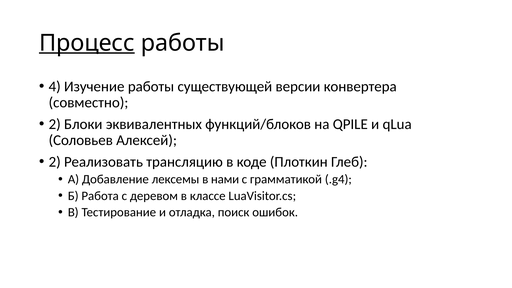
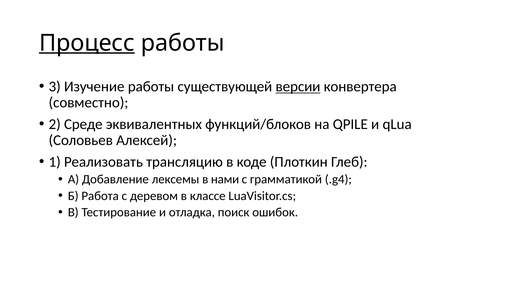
4: 4 -> 3 (55, 87)
версии underline: none -> present (298, 87)
Блоки: Блоки -> Среде (83, 124)
2: 2 -> 1 (55, 162)
